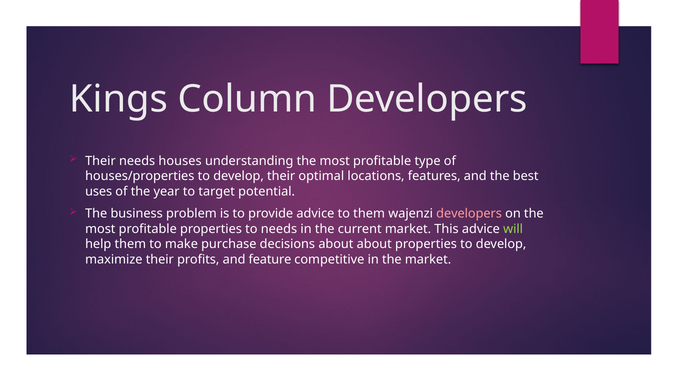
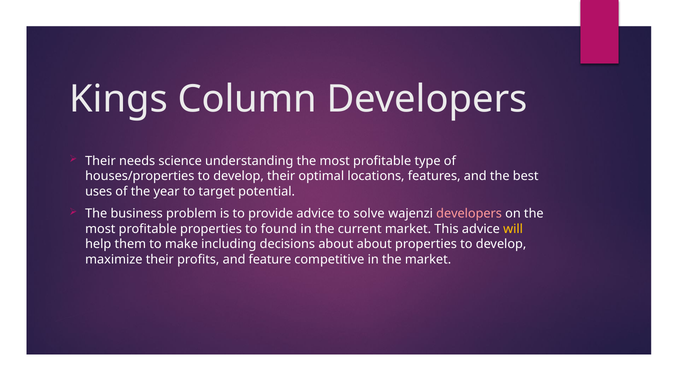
houses: houses -> science (180, 161)
to them: them -> solve (369, 214)
to needs: needs -> found (279, 229)
will colour: light green -> yellow (513, 229)
purchase: purchase -> including (229, 244)
